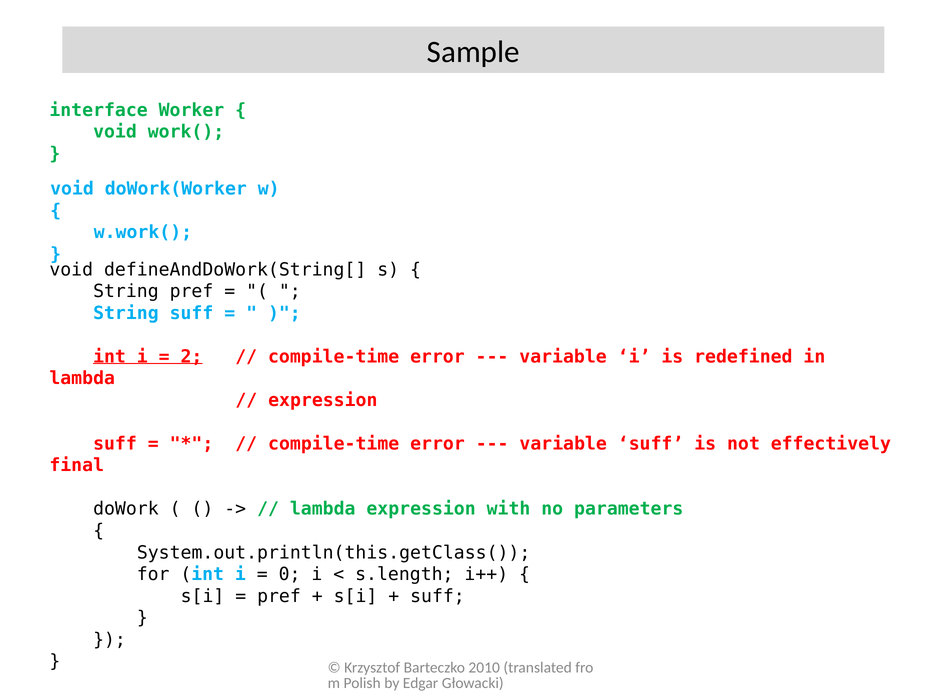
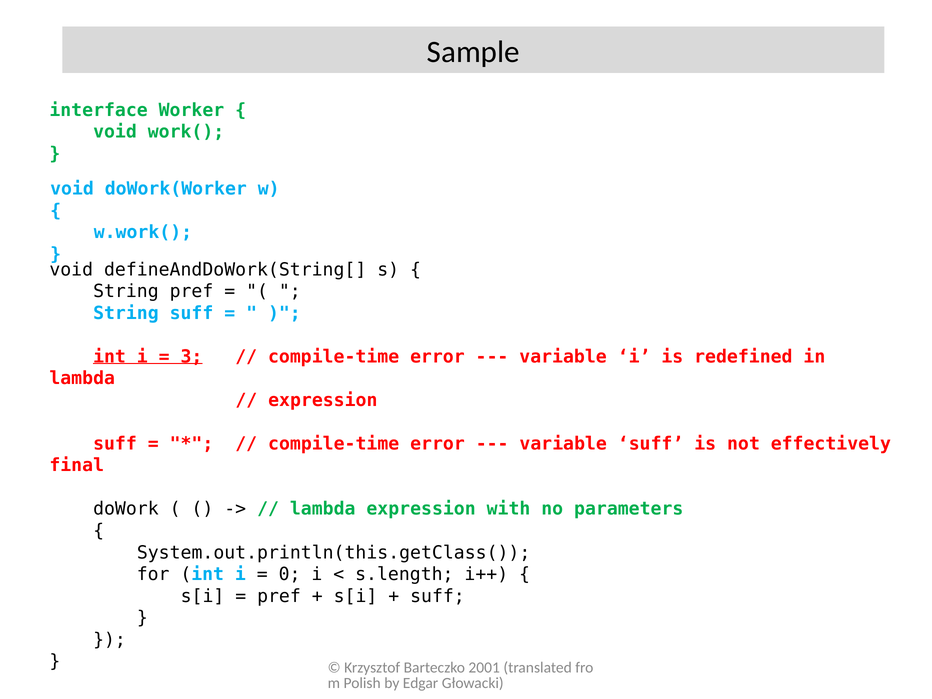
2: 2 -> 3 (191, 357)
2010: 2010 -> 2001 (484, 667)
